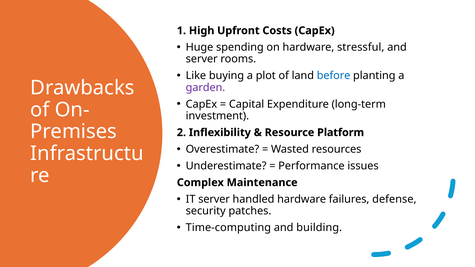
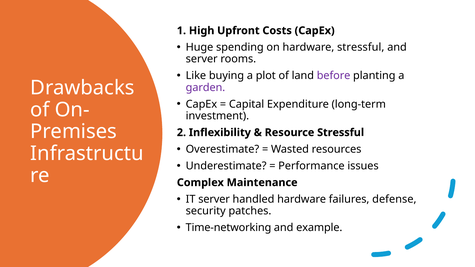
before colour: blue -> purple (334, 76)
Resource Platform: Platform -> Stressful (341, 133)
Time-computing: Time-computing -> Time-networking (228, 228)
building: building -> example (319, 228)
